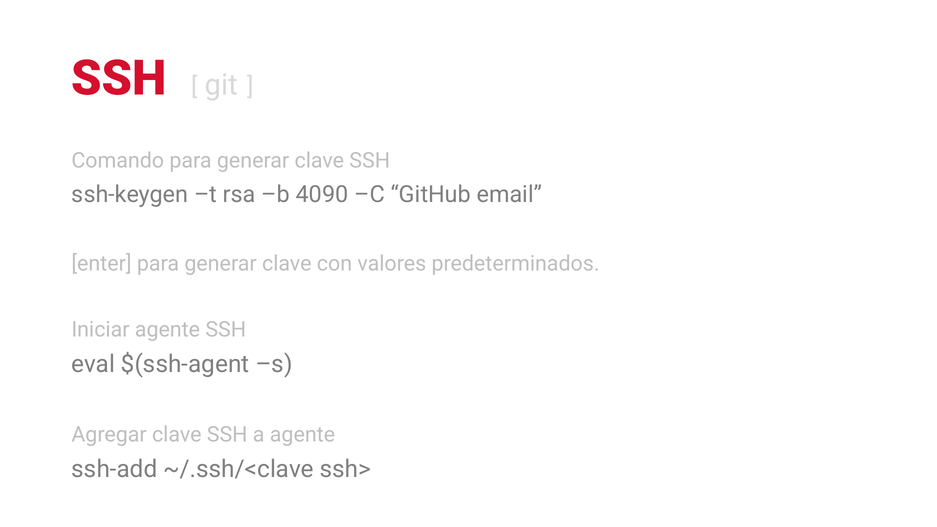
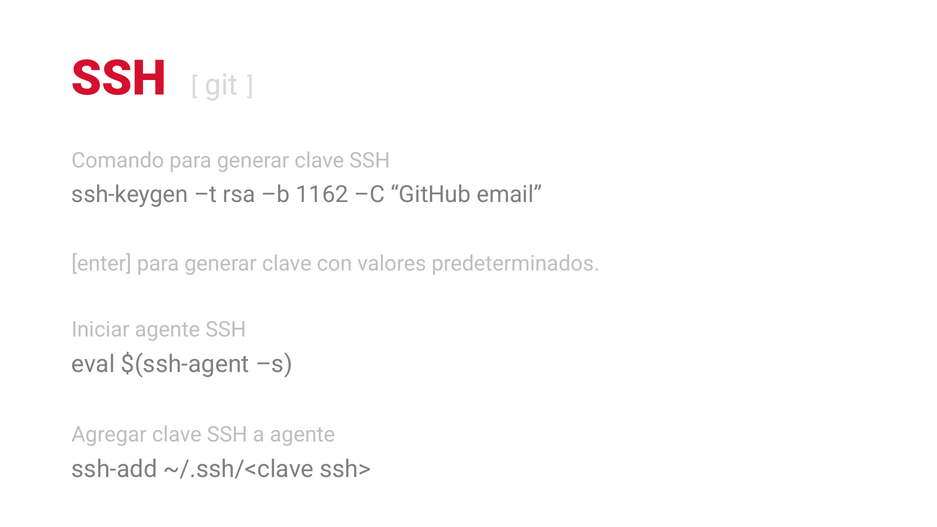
4090: 4090 -> 1162 (322, 195)
